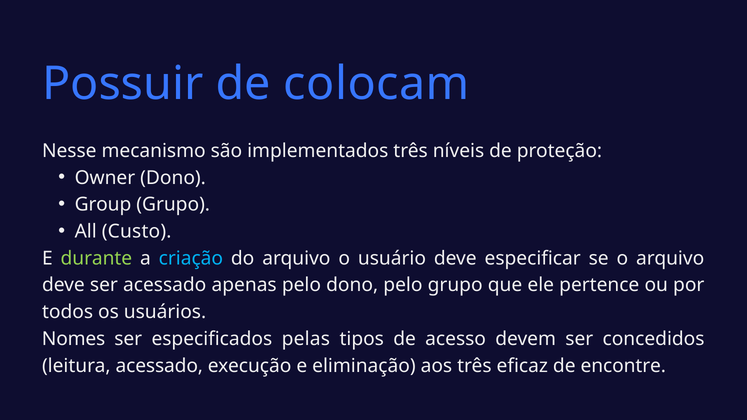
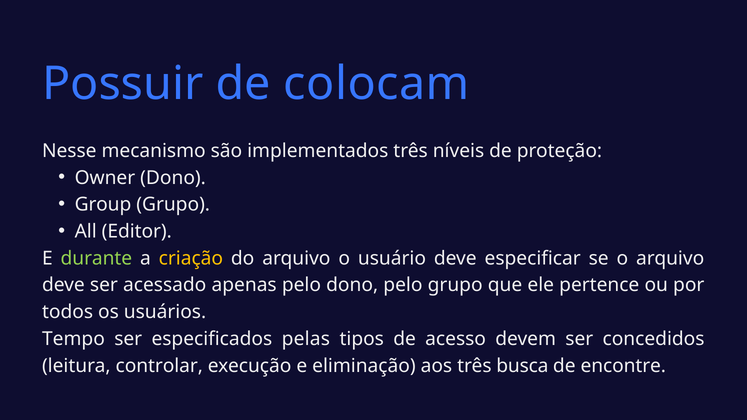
Custo: Custo -> Editor (137, 232)
criação colour: light blue -> yellow (191, 258)
Nomes: Nomes -> Tempo (73, 339)
leitura acessado: acessado -> controlar (159, 366)
eficaz: eficaz -> busca (522, 366)
